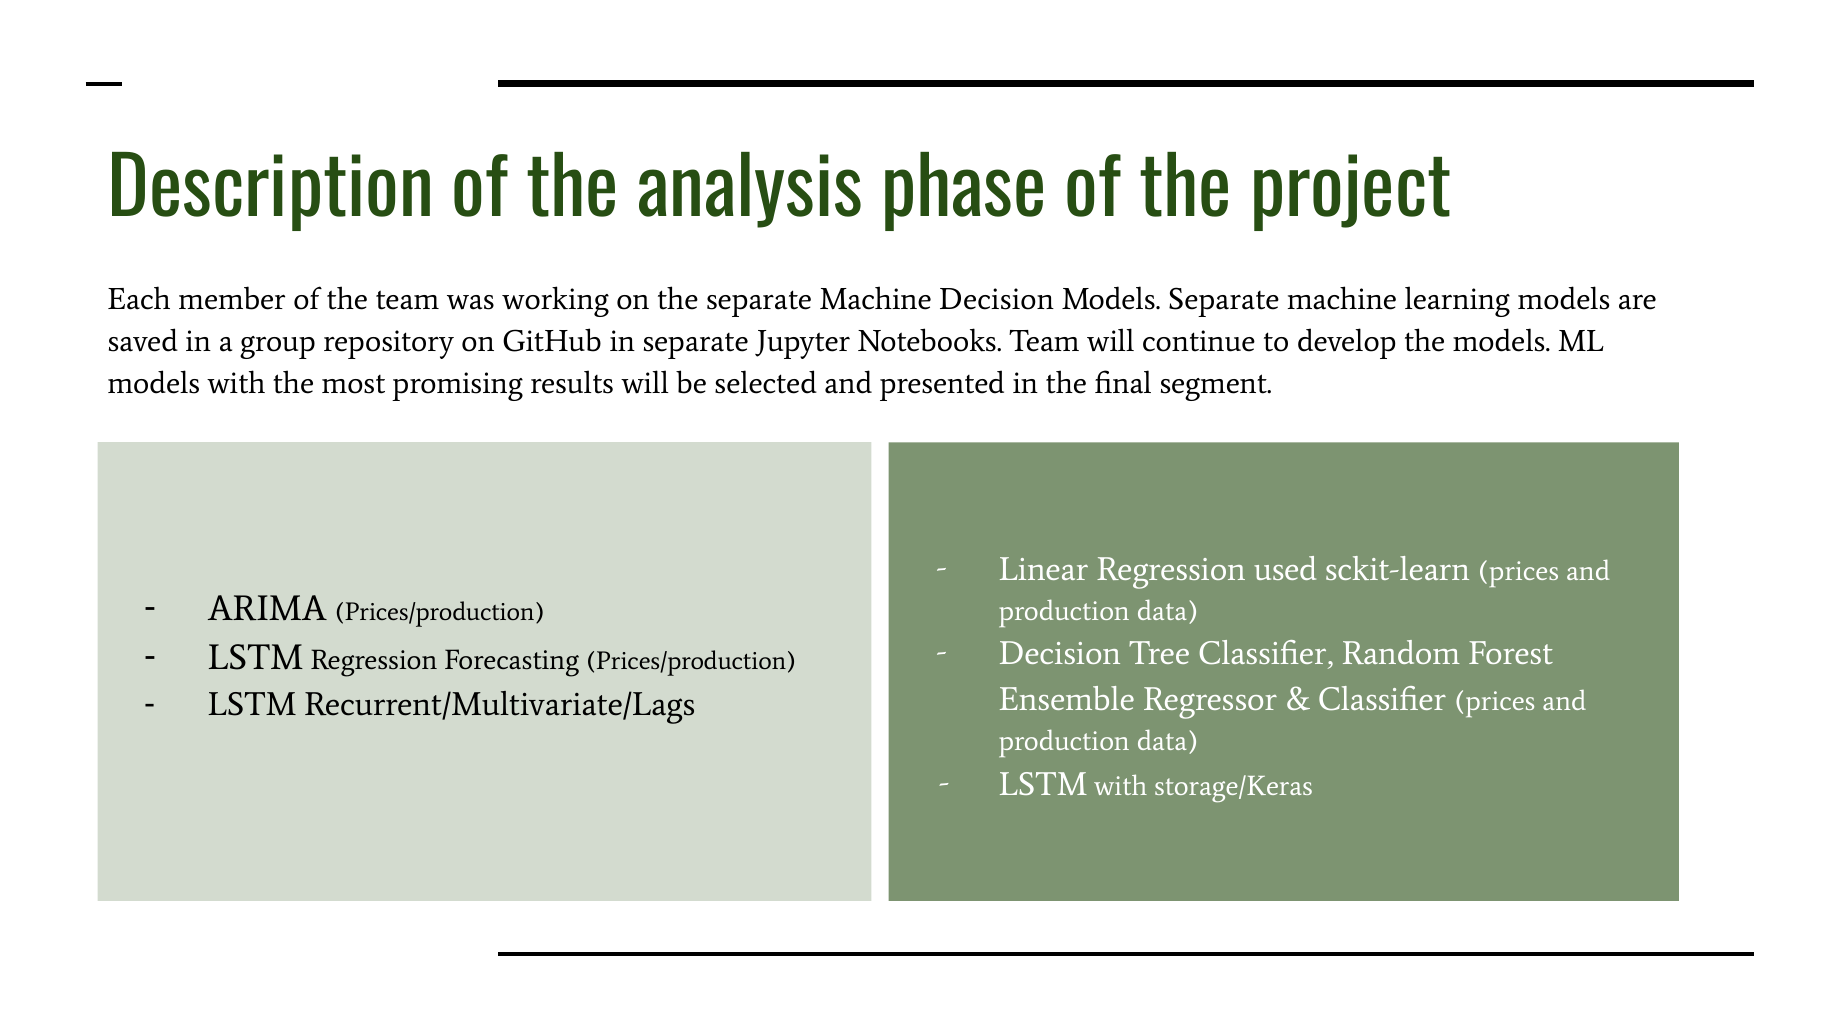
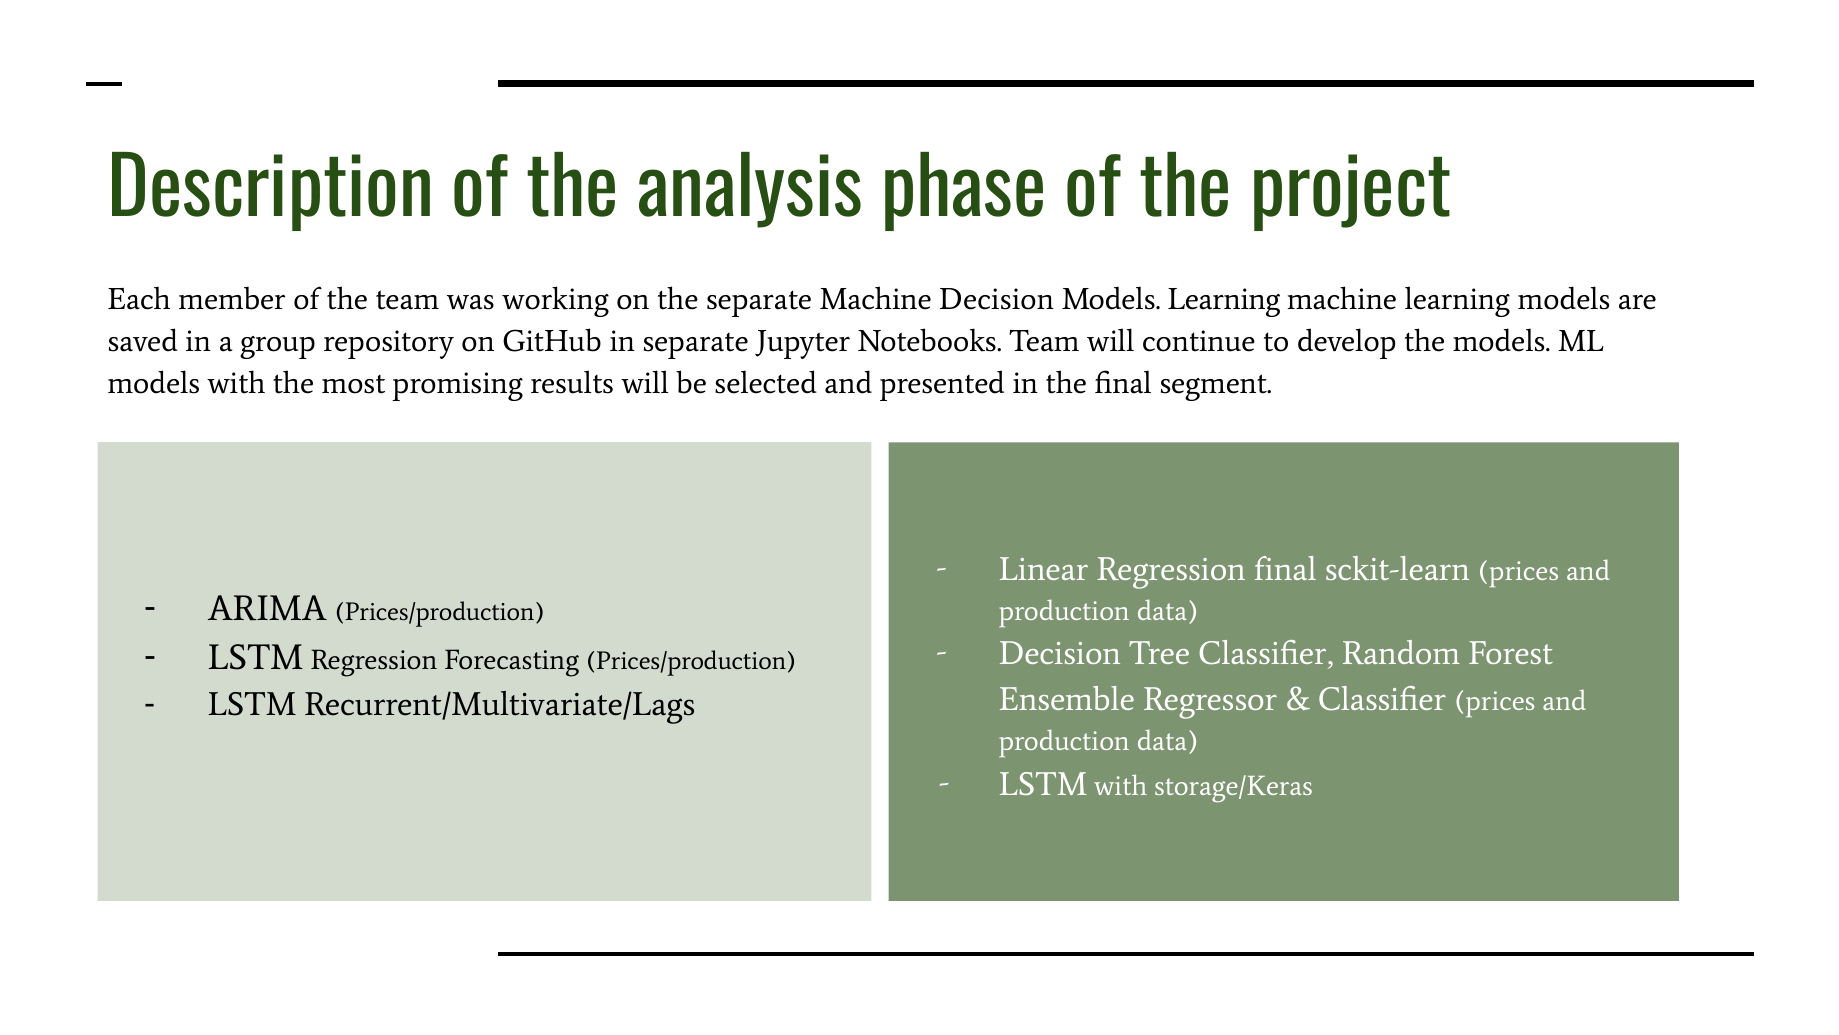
Models Separate: Separate -> Learning (1224, 299)
Regression used: used -> final (1285, 569)
